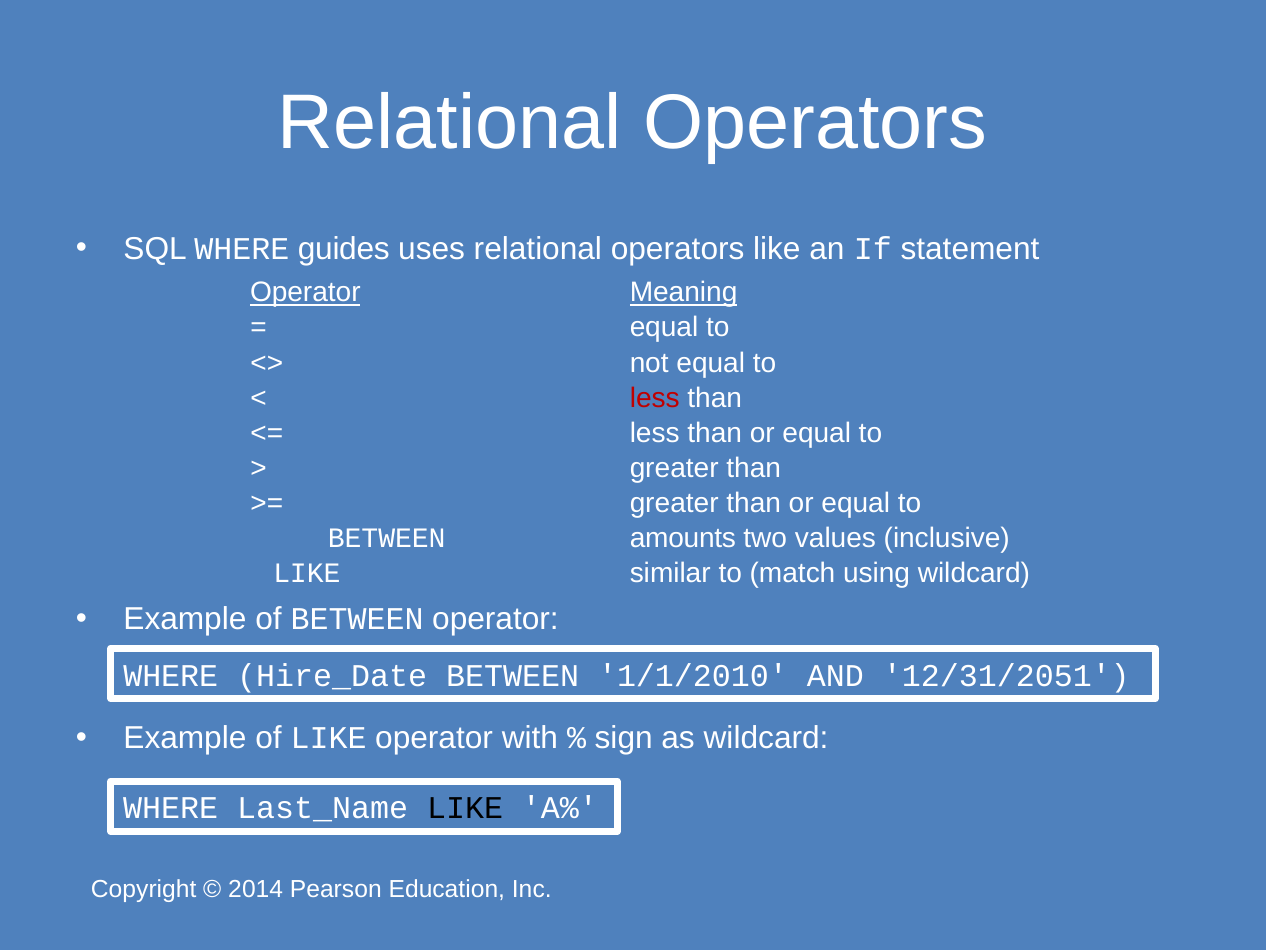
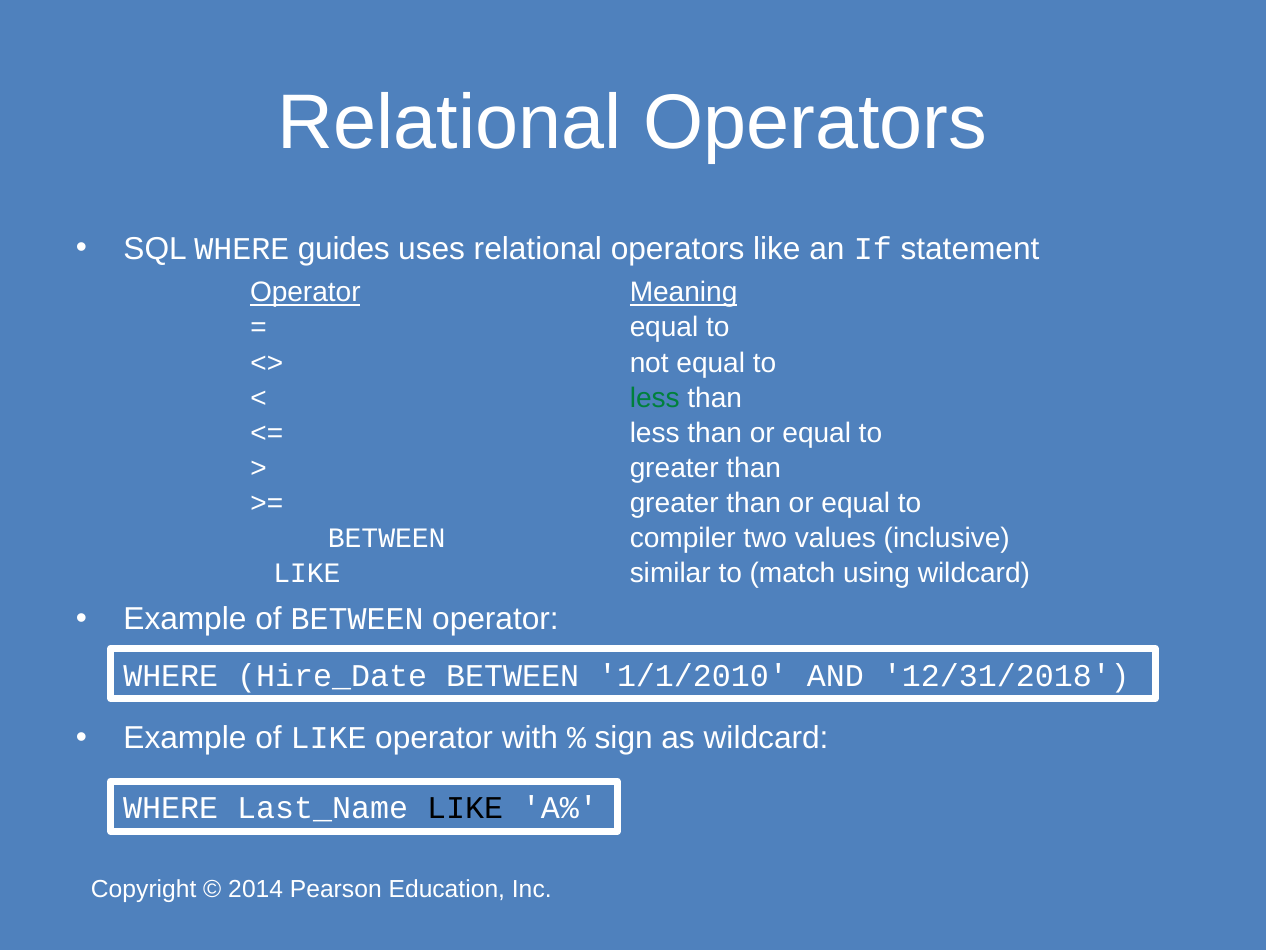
less colour: red -> green (655, 398)
amounts: amounts -> compiler (683, 538)
12/31/2051: 12/31/2051 -> 12/31/2018 (1006, 675)
